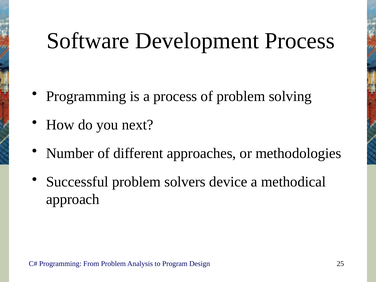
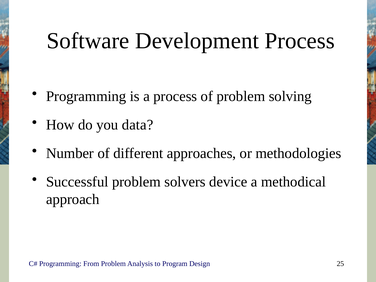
next: next -> data (138, 125)
